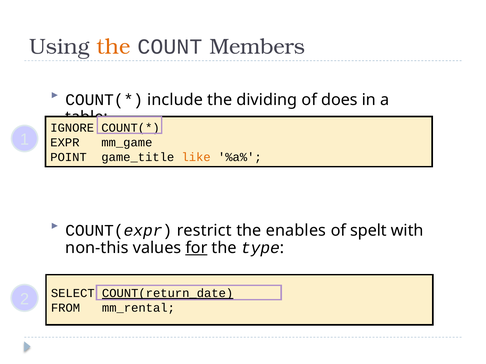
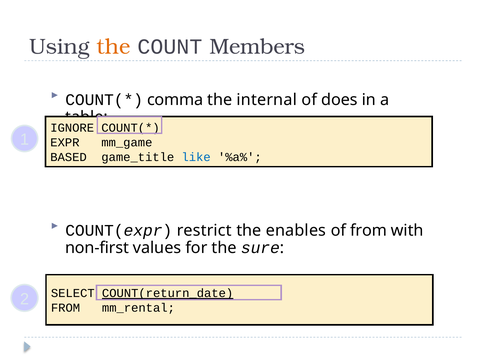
include: include -> comma (175, 100)
dividing: dividing -> internal (267, 100)
POINT: POINT -> BASED (69, 157)
like colour: orange -> blue (196, 157)
of spelt: spelt -> from (369, 231)
non-this: non-this -> non-first (97, 248)
for underline: present -> none (196, 248)
type: type -> sure (260, 248)
